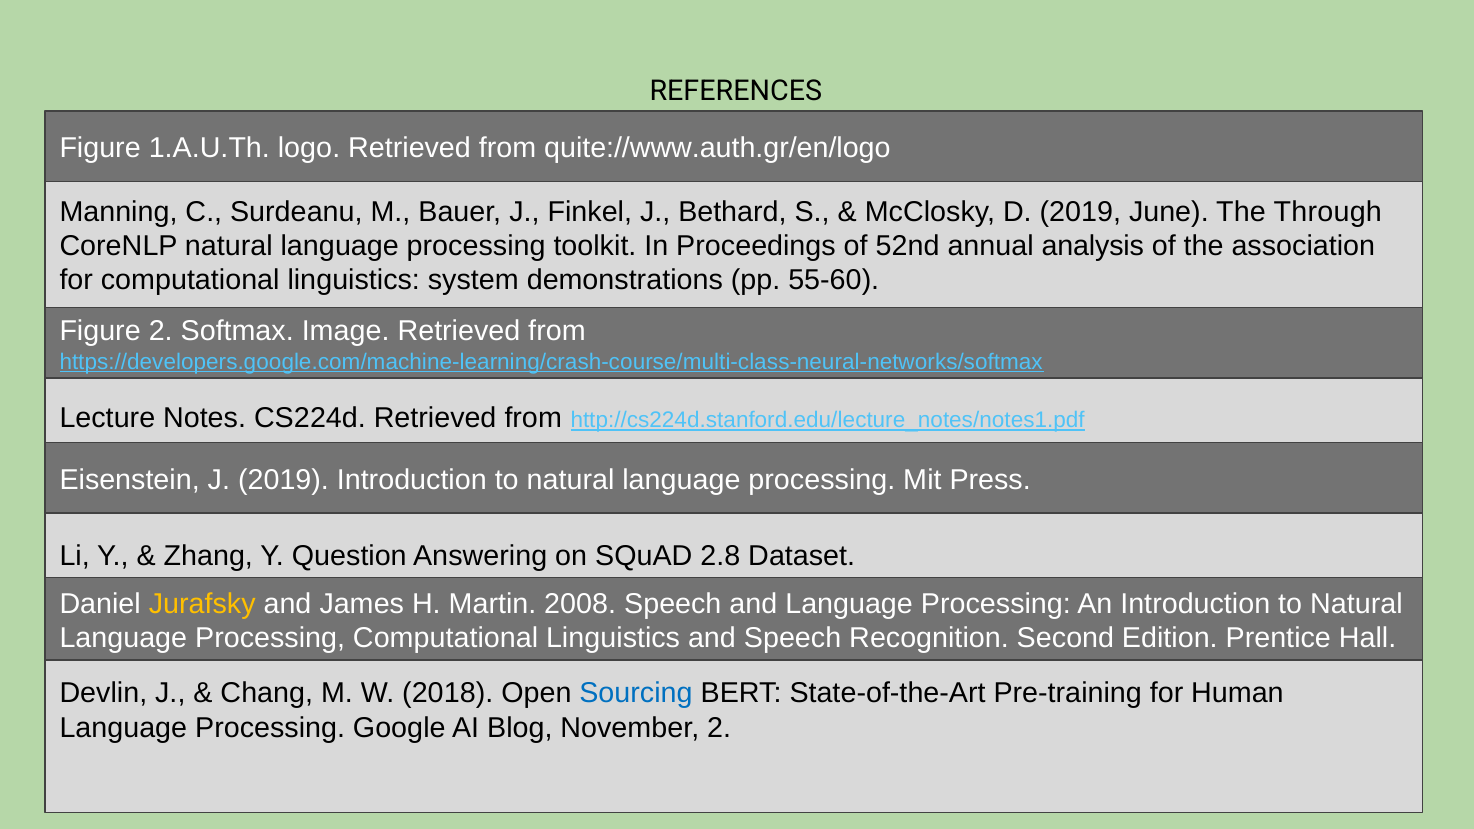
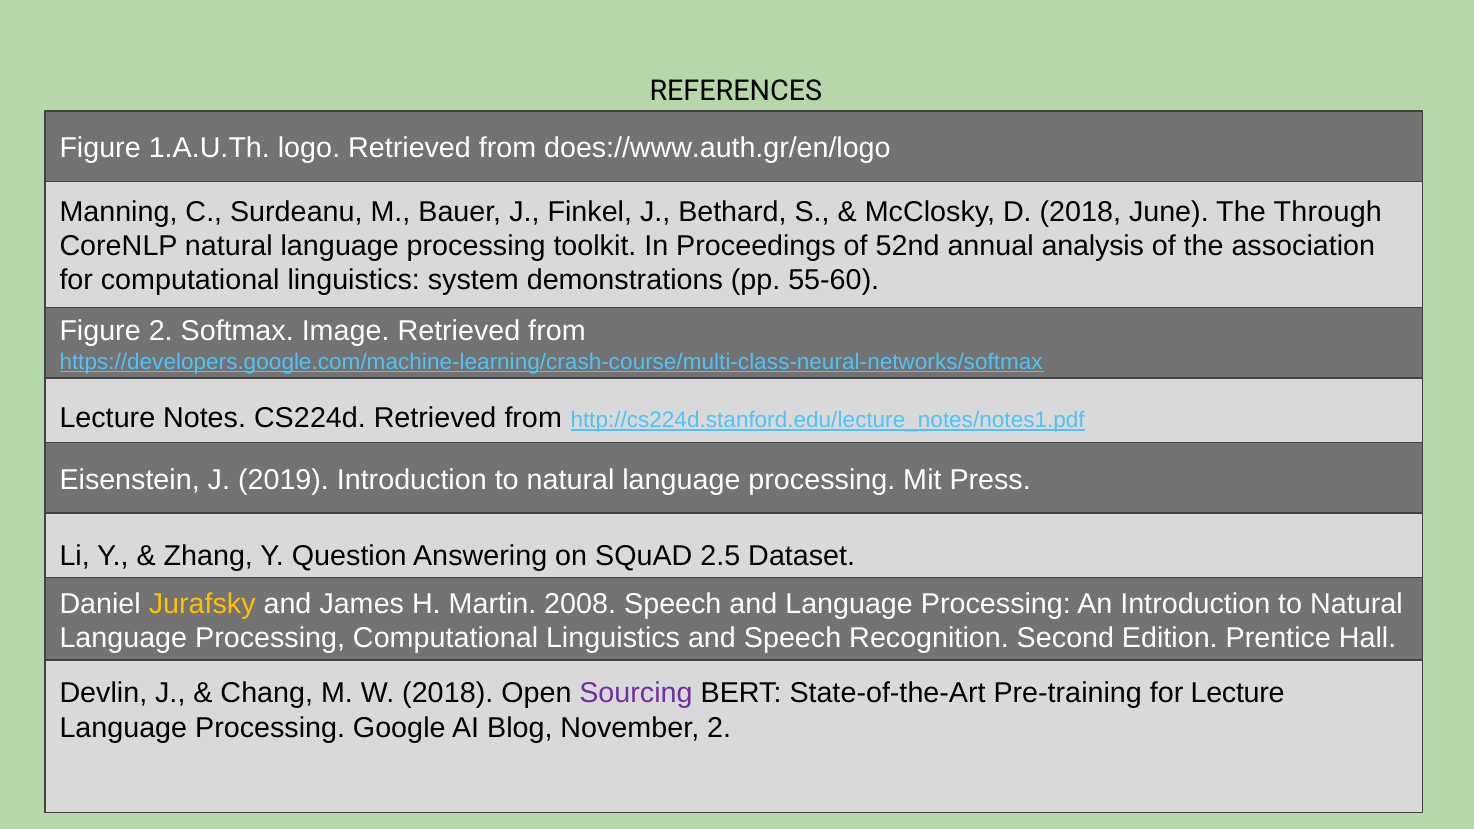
quite://www.auth.gr/en/logo: quite://www.auth.gr/en/logo -> does://www.auth.gr/en/logo (717, 148)
D 2019: 2019 -> 2018 (1080, 212)
2.8: 2.8 -> 2.5 (720, 556)
Sourcing colour: blue -> purple (636, 693)
for Human: Human -> Lecture (1238, 693)
